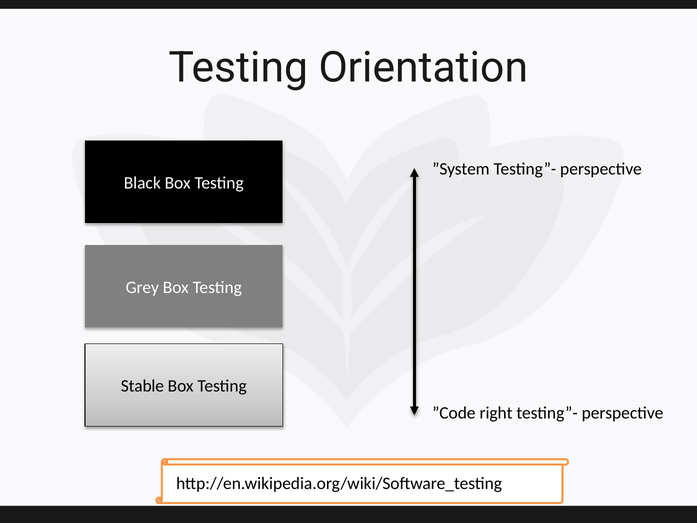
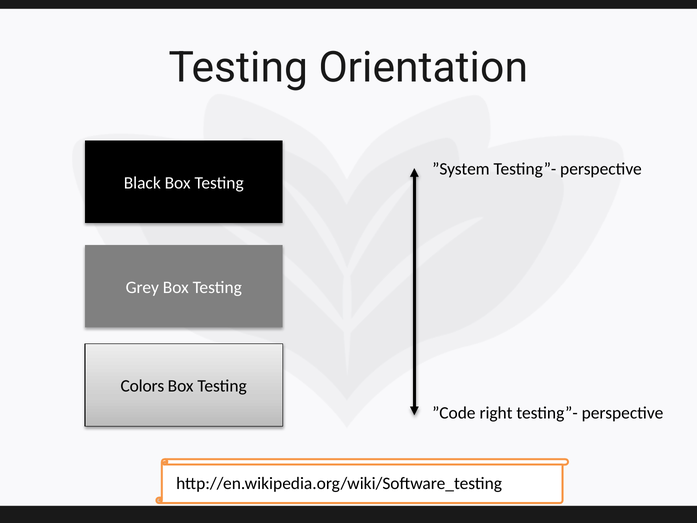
Stable: Stable -> Colors (142, 386)
